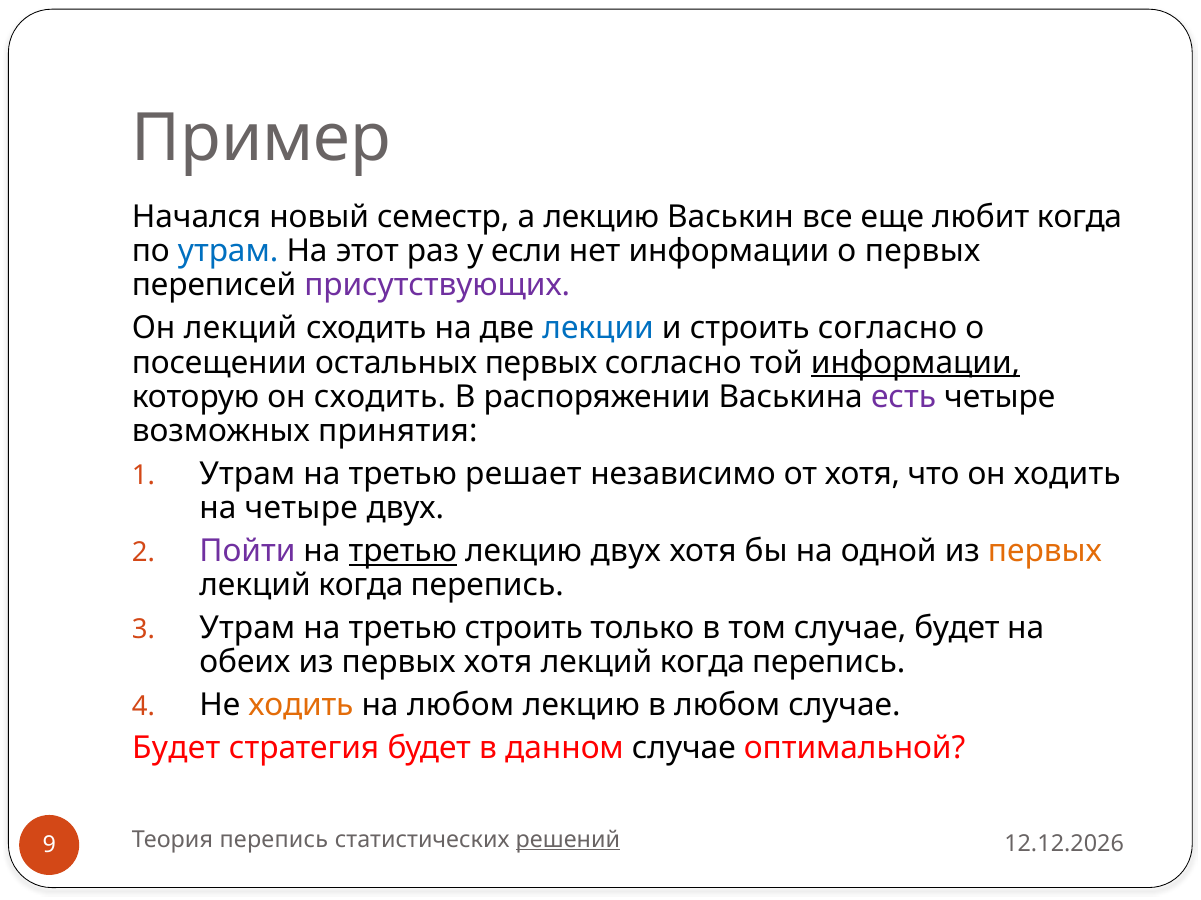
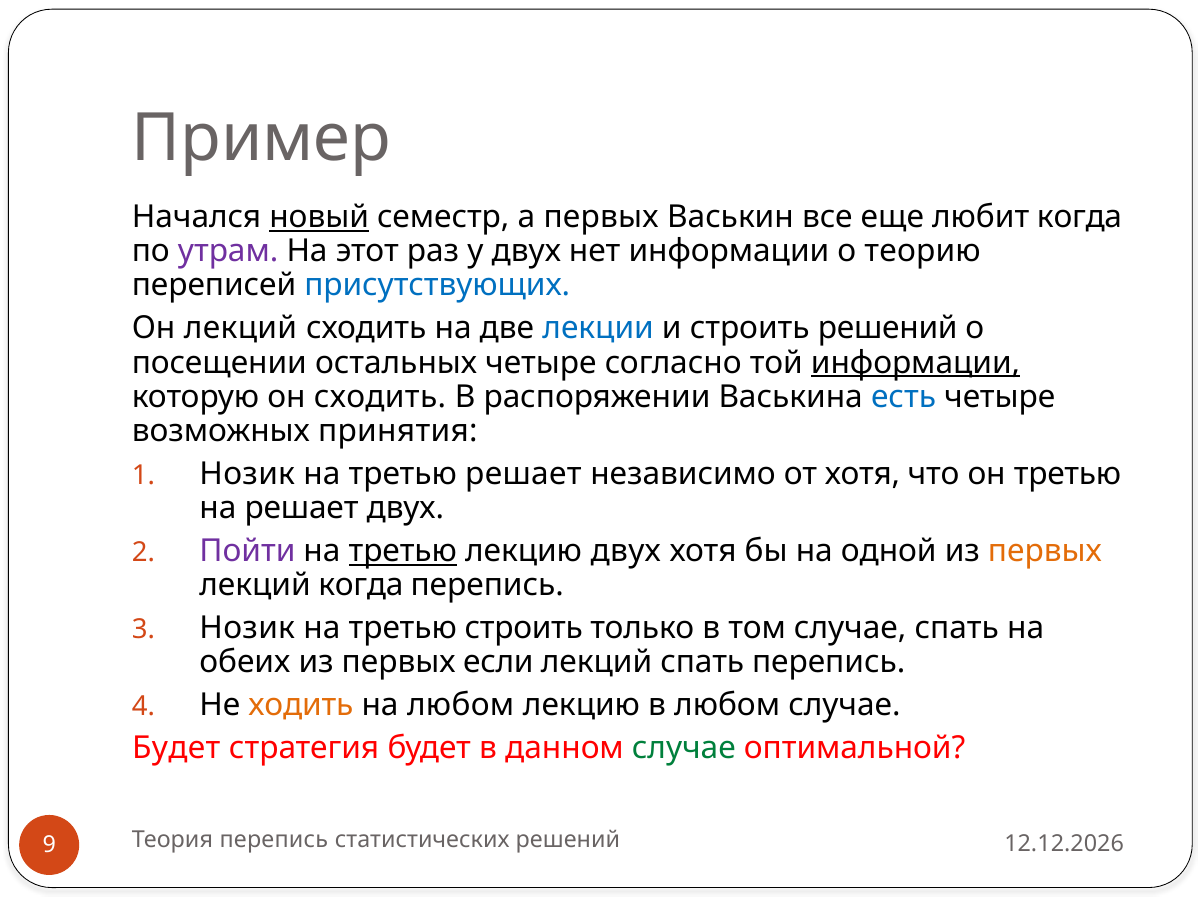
новый underline: none -> present (319, 217)
а лекцию: лекцию -> первых (601, 217)
утрам colour: blue -> purple (228, 252)
у если: если -> двух (526, 252)
о первых: первых -> теорию (923, 252)
присутствующих colour: purple -> blue (437, 286)
строить согласно: согласно -> решений (888, 329)
остальных первых: первых -> четыре (541, 363)
есть colour: purple -> blue (904, 397)
Утрам: Утрам -> Нозик (247, 474)
он ходить: ходить -> третью (1068, 474)
на четыре: четыре -> решает (302, 509)
Утрам: Утрам -> Нозик (247, 629)
том случае будет: будет -> спать (957, 629)
первых хотя: хотя -> если (498, 663)
когда: когда -> спать (702, 663)
случае colour: black -> green (684, 749)
решений underline: present -> none (568, 840)
